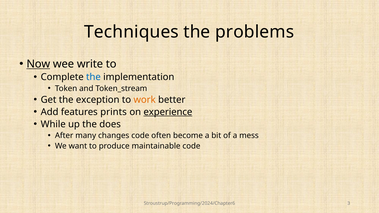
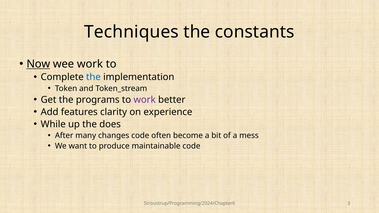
problems: problems -> constants (255, 32)
wee write: write -> work (90, 64)
exception: exception -> programs (98, 100)
work colour: orange -> purple (145, 100)
prints: prints -> clarity (114, 112)
experience underline: present -> none (168, 112)
